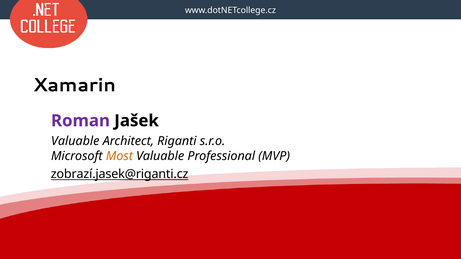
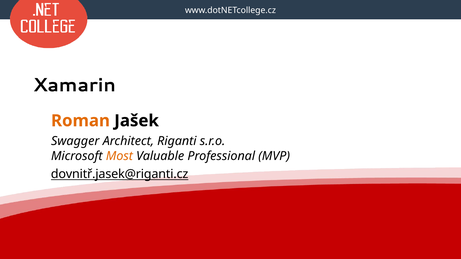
Roman colour: purple -> orange (80, 121)
Valuable: Valuable -> Swagger (75, 141)
zobrazí.jasek@riganti.cz: zobrazí.jasek@riganti.cz -> dovnitř.jasek@riganti.cz (120, 174)
